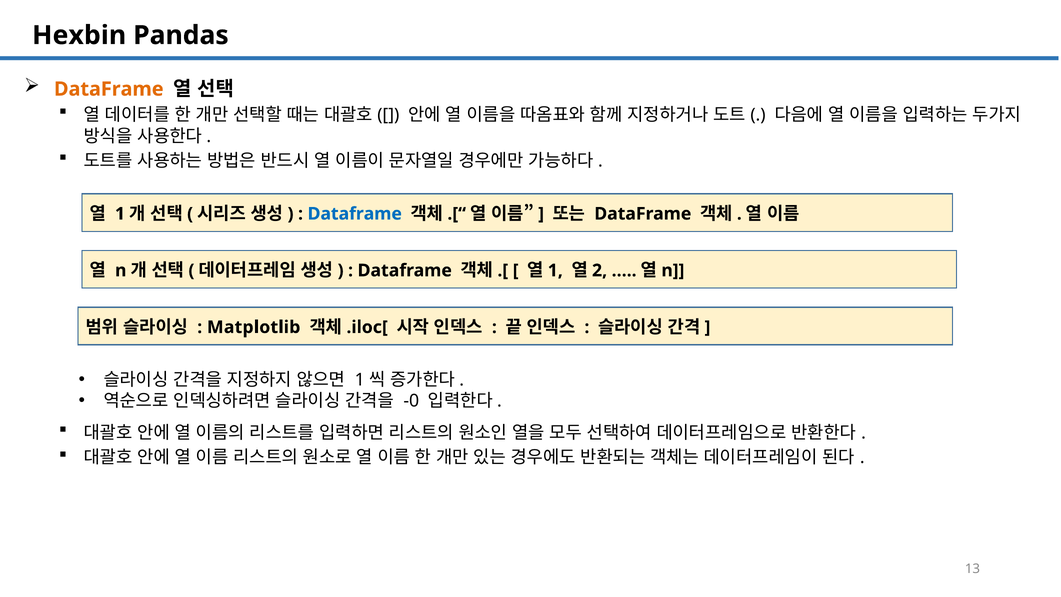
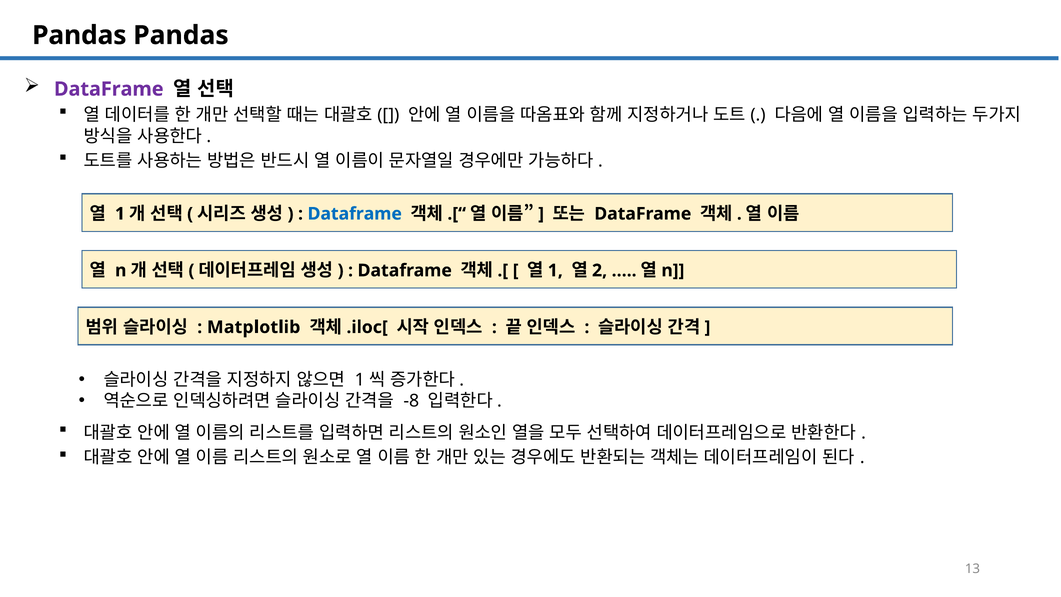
Hexbin: Hexbin -> Pandas (79, 35)
DataFrame colour: orange -> purple (109, 89)
-0: -0 -> -8 (411, 401)
